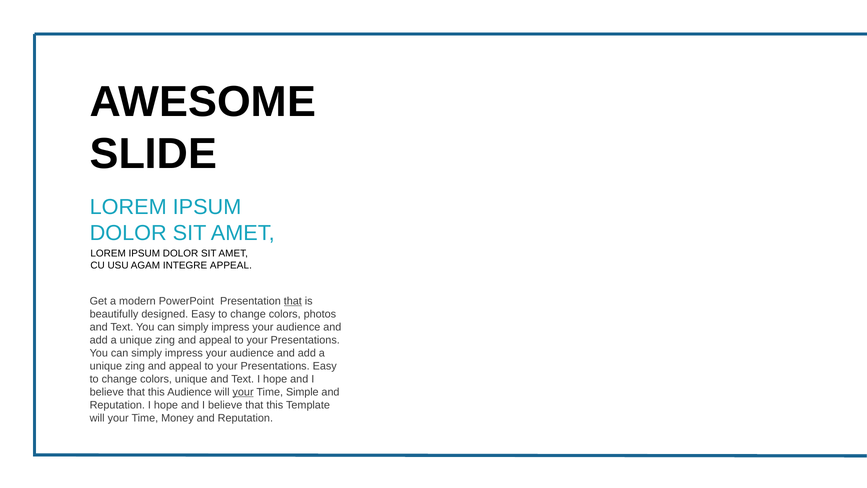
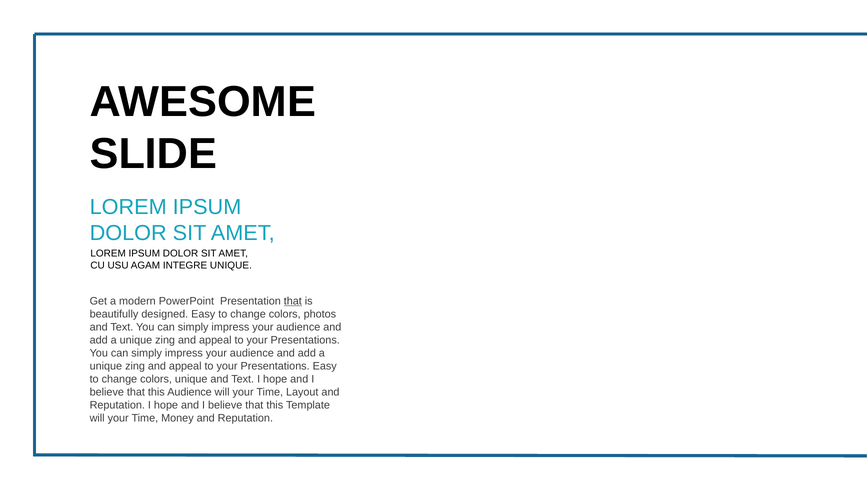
INTEGRE APPEAL: APPEAL -> UNIQUE (231, 265)
your underline: present -> none (243, 392)
Simple: Simple -> Layout (302, 392)
